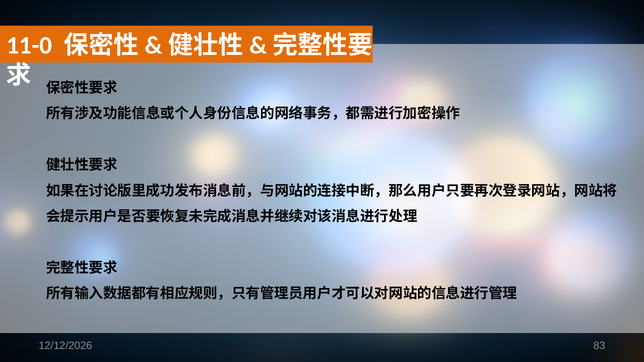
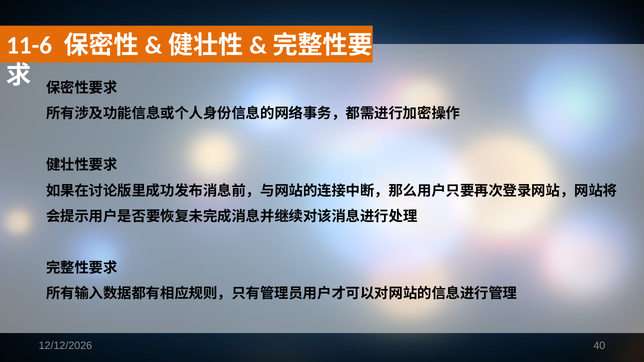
11-0: 11-0 -> 11-6 (29, 46)
83: 83 -> 40 (599, 346)
